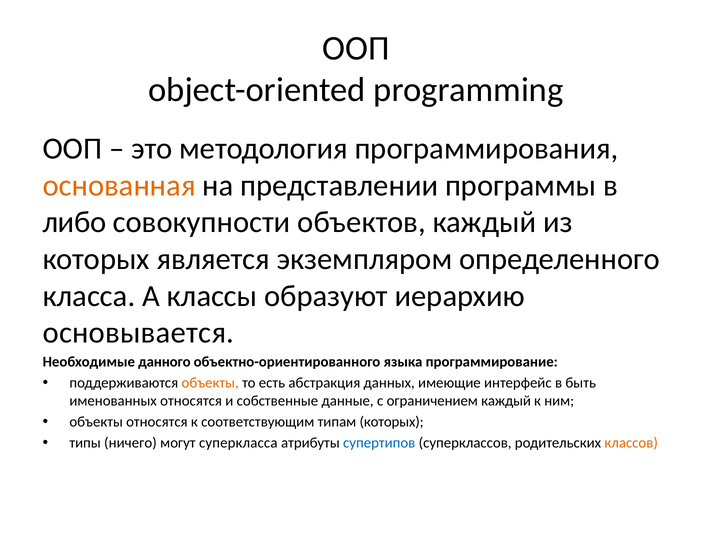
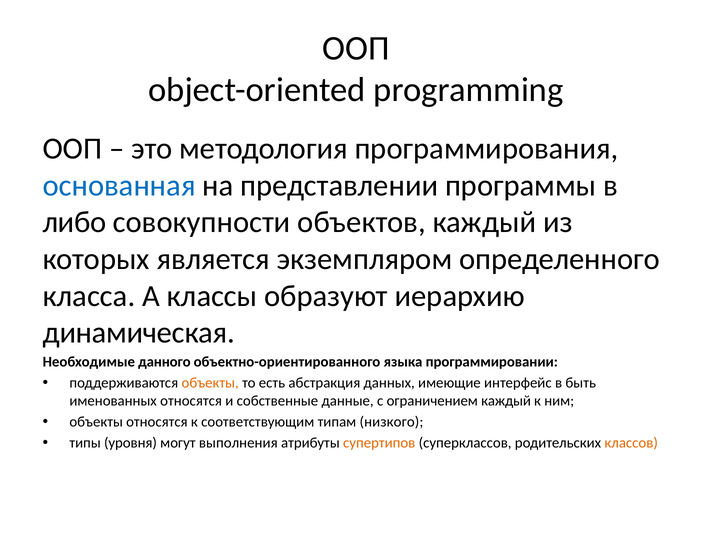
основанная colour: orange -> blue (119, 186)
основывается: основывается -> динамическая (139, 333)
программирование: программирование -> программировании (492, 362)
типам которых: которых -> низкого (391, 422)
ничего: ничего -> уровня (130, 443)
суперкласса: суперкласса -> выполнения (238, 443)
супертипов colour: blue -> orange (379, 443)
